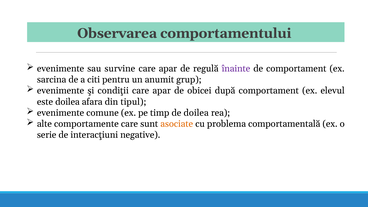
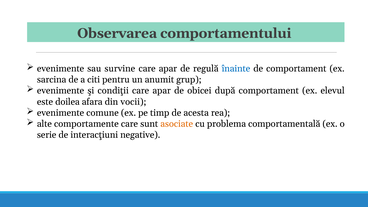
înainte colour: purple -> blue (236, 69)
tipul: tipul -> vocii (133, 102)
de doilea: doilea -> acesta (196, 113)
